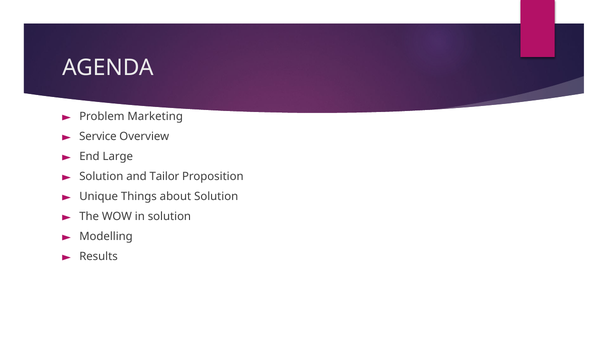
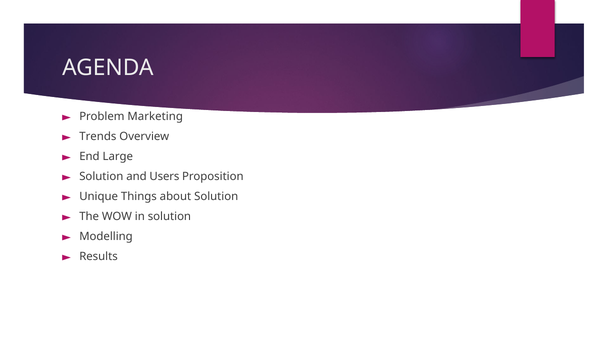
Service: Service -> Trends (98, 136)
Tailor: Tailor -> Users (164, 176)
